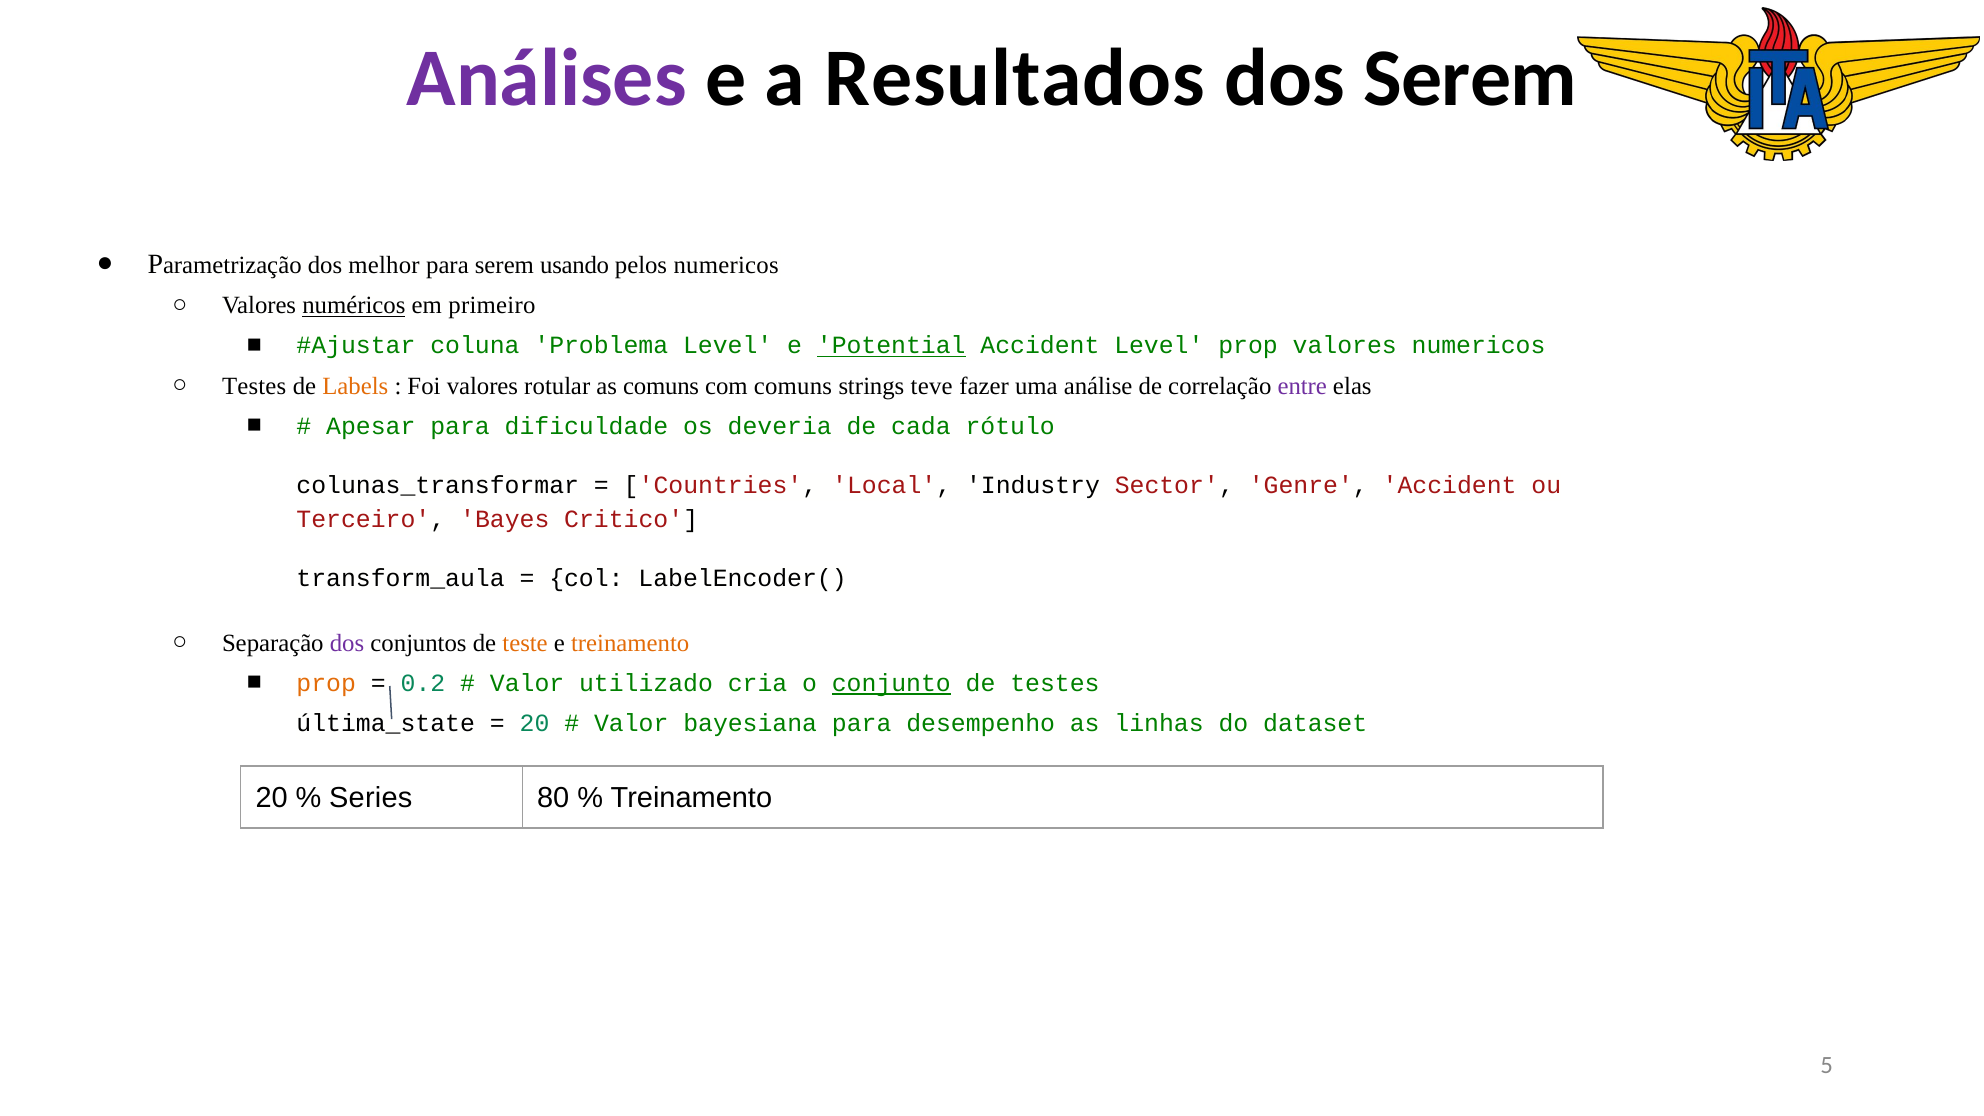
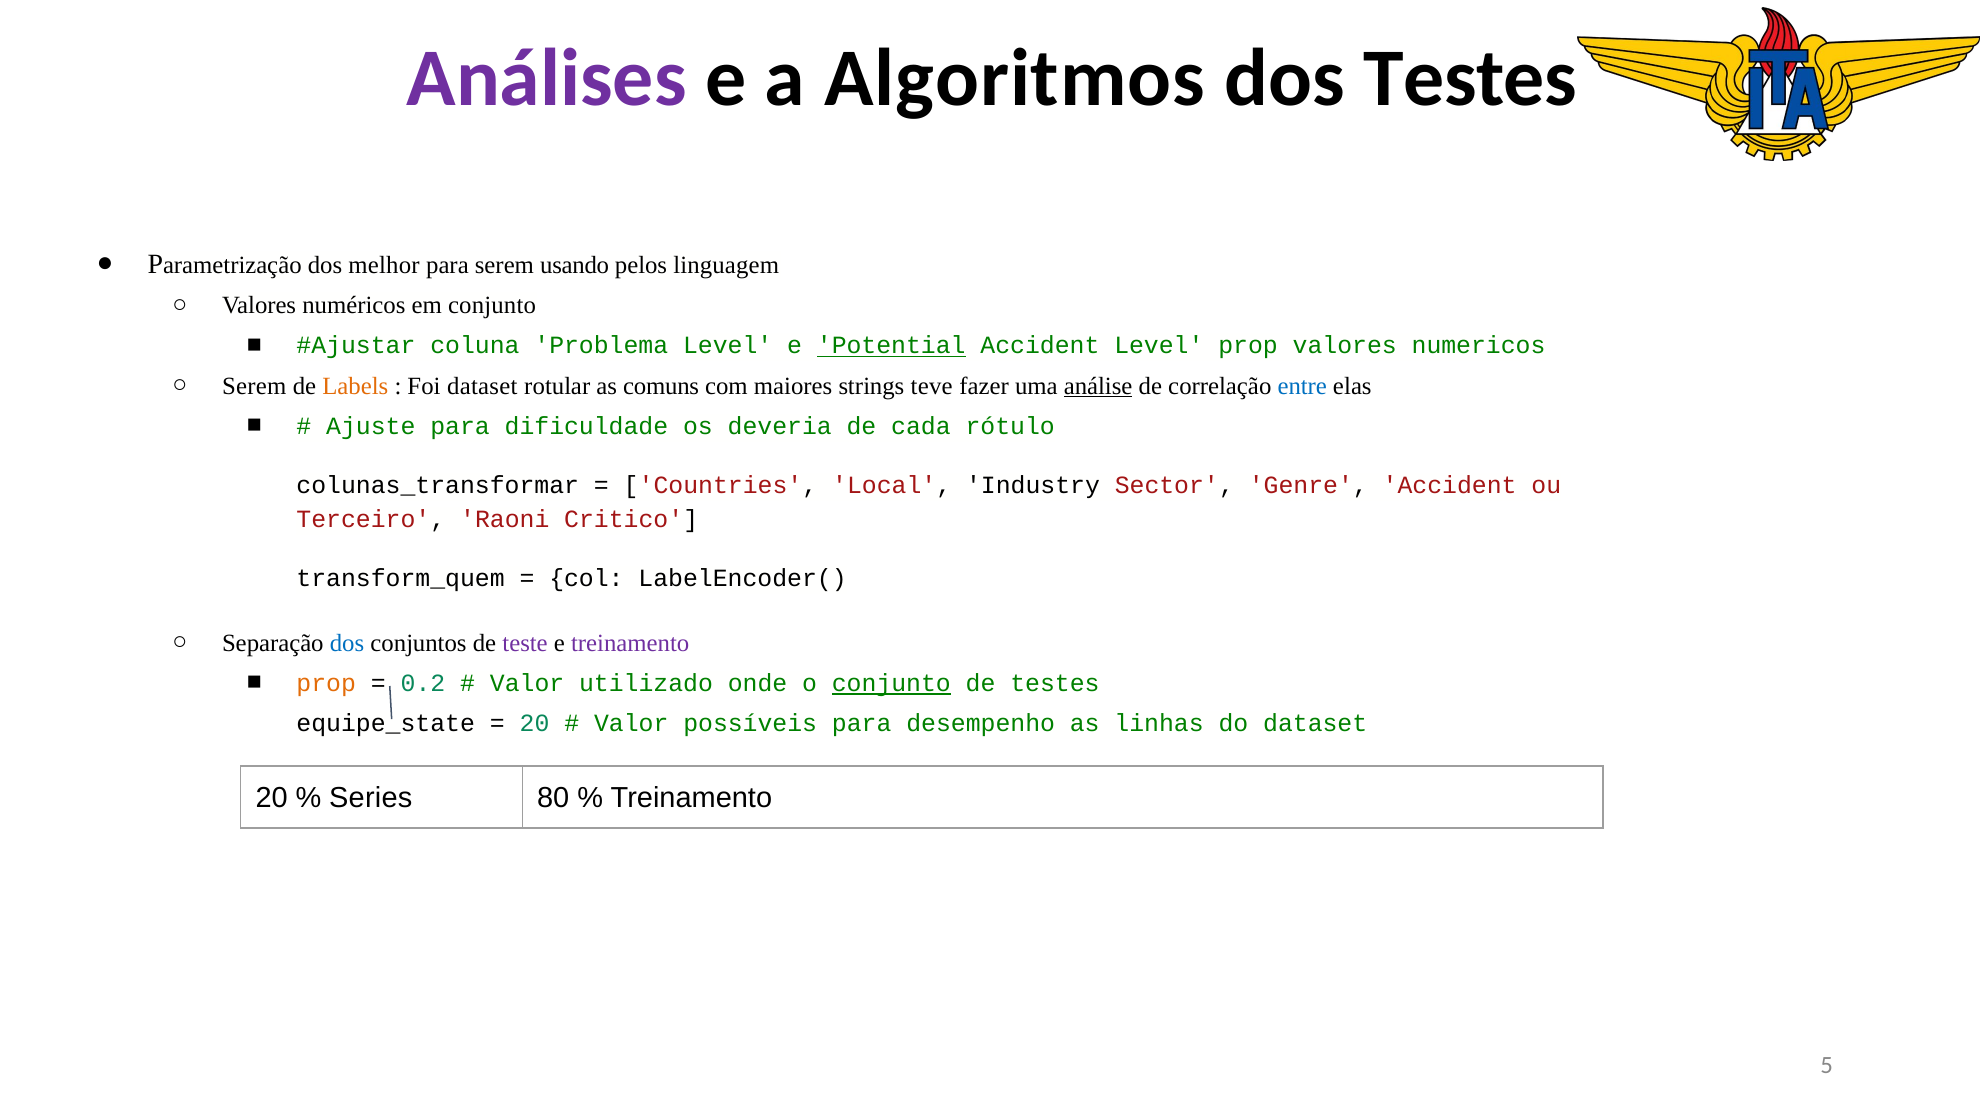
Resultados: Resultados -> Algoritmos (1015, 79)
dos Serem: Serem -> Testes (1470, 79)
pelos numericos: numericos -> linguagem (726, 265)
numéricos underline: present -> none (354, 306)
em primeiro: primeiro -> conjunto (492, 306)
Testes: Testes -> Serem (254, 386)
Foi valores: valores -> dataset (482, 386)
com comuns: comuns -> maiores (793, 386)
análise underline: none -> present (1098, 386)
entre colour: purple -> blue (1302, 386)
Apesar: Apesar -> Ajuste (371, 426)
Bayes: Bayes -> Raoni (505, 519)
transform_aula: transform_aula -> transform_quem (401, 578)
dos colour: purple -> blue (347, 643)
teste colour: orange -> purple (525, 643)
treinamento colour: orange -> purple (630, 643)
cria: cria -> onde (758, 683)
última_state: última_state -> equipe_state (386, 723)
bayesiana: bayesiana -> possíveis (750, 723)
